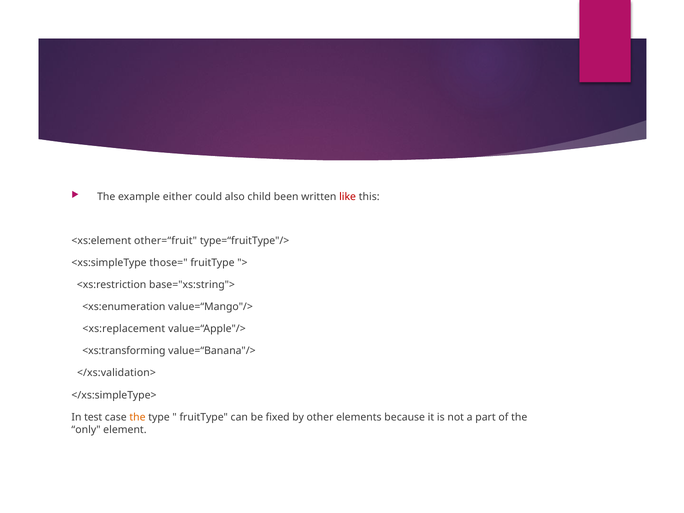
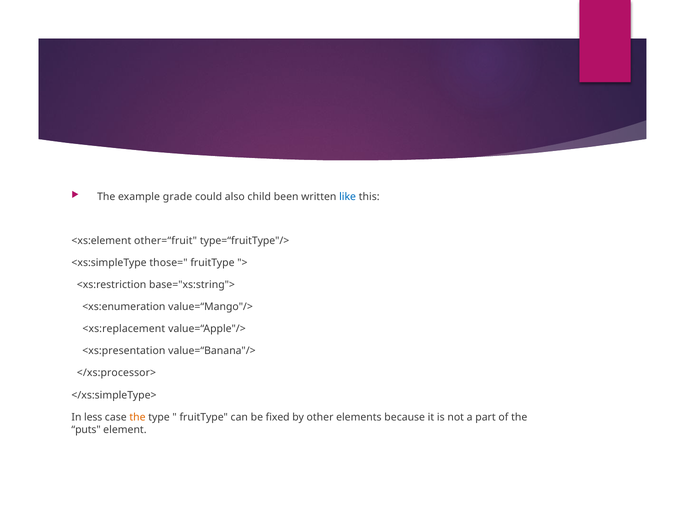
either: either -> grade (178, 197)
like colour: red -> blue (348, 197)
<xs:transforming: <xs:transforming -> <xs:presentation (124, 351)
</xs:validation>: </xs:validation> -> </xs:processor> (116, 373)
test: test -> less (93, 417)
only: only -> puts (86, 430)
